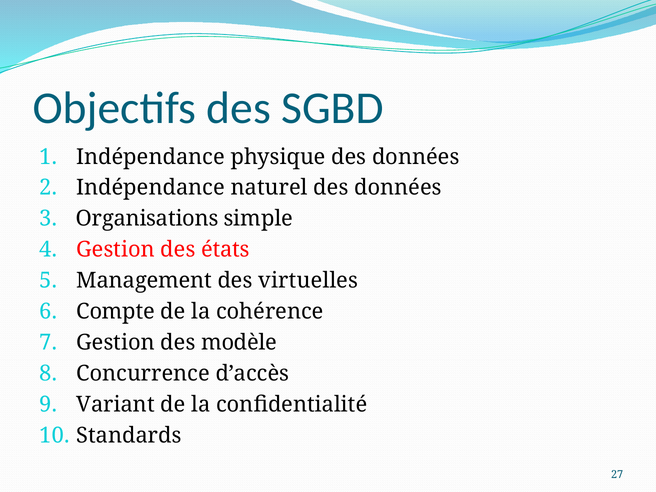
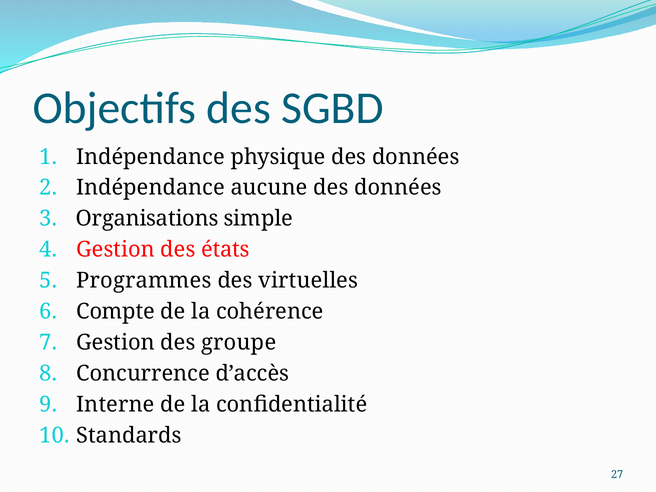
naturel: naturel -> aucune (269, 188)
Management: Management -> Programmes (144, 281)
modèle: modèle -> groupe (239, 343)
Variant: Variant -> Interne (115, 405)
